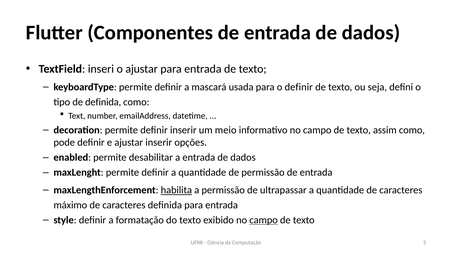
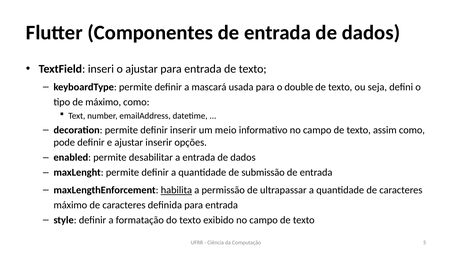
o definir: definir -> double (299, 87)
de definida: definida -> máximo (103, 102)
de permissão: permissão -> submissão (263, 173)
campo underline: present -> none (264, 220)
